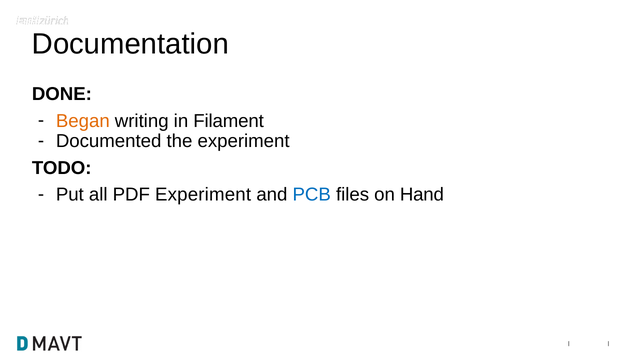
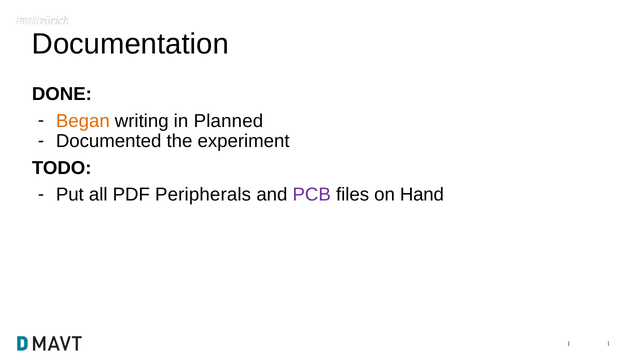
Filament: Filament -> Planned (228, 121)
PDF Experiment: Experiment -> Peripherals (203, 194)
PCB colour: blue -> purple (312, 194)
